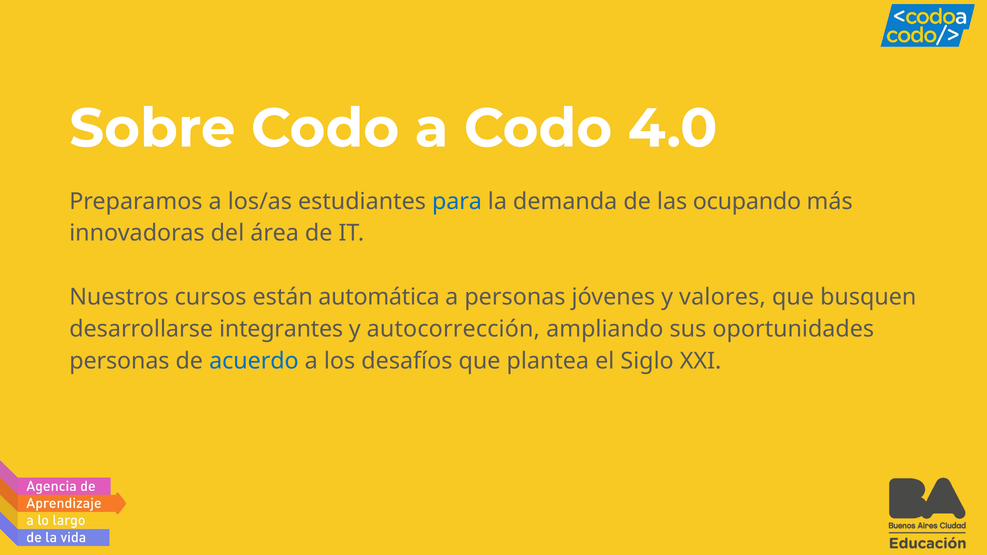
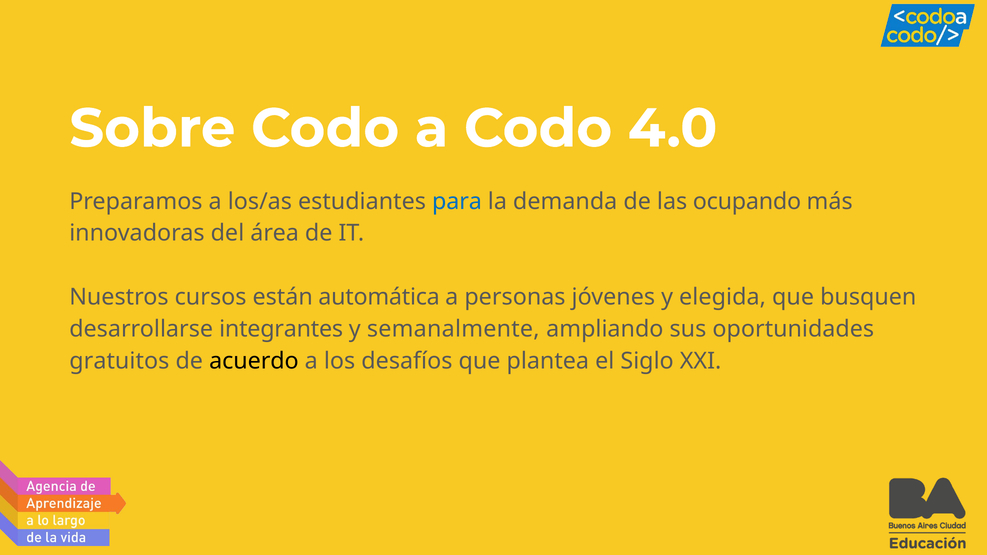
valores: valores -> elegida (723, 297)
autocorrección: autocorrección -> semanalmente (453, 329)
personas: personas -> gratuitos (119, 361)
acuerdo colour: blue -> black (254, 361)
